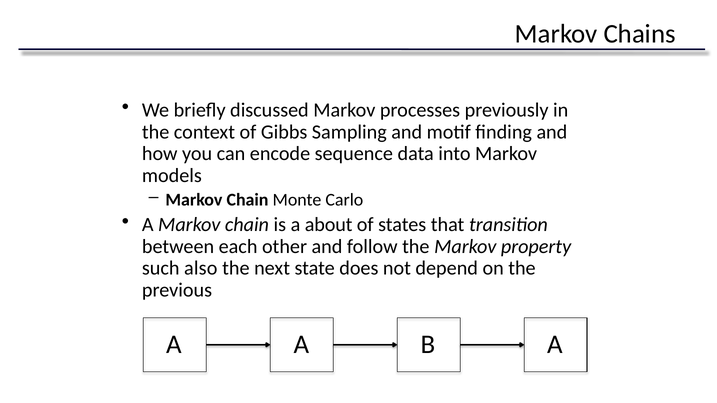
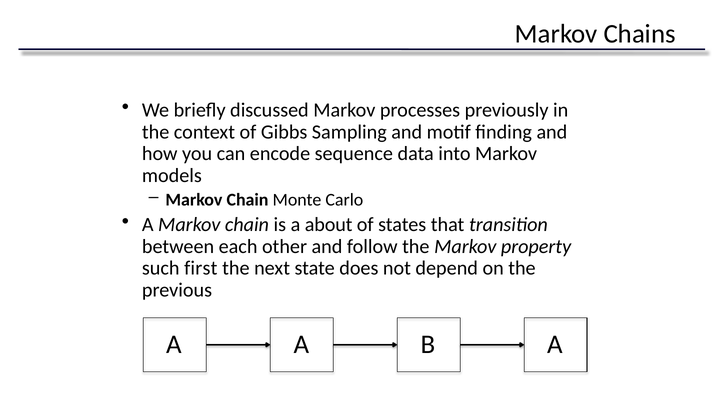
also: also -> first (201, 269)
